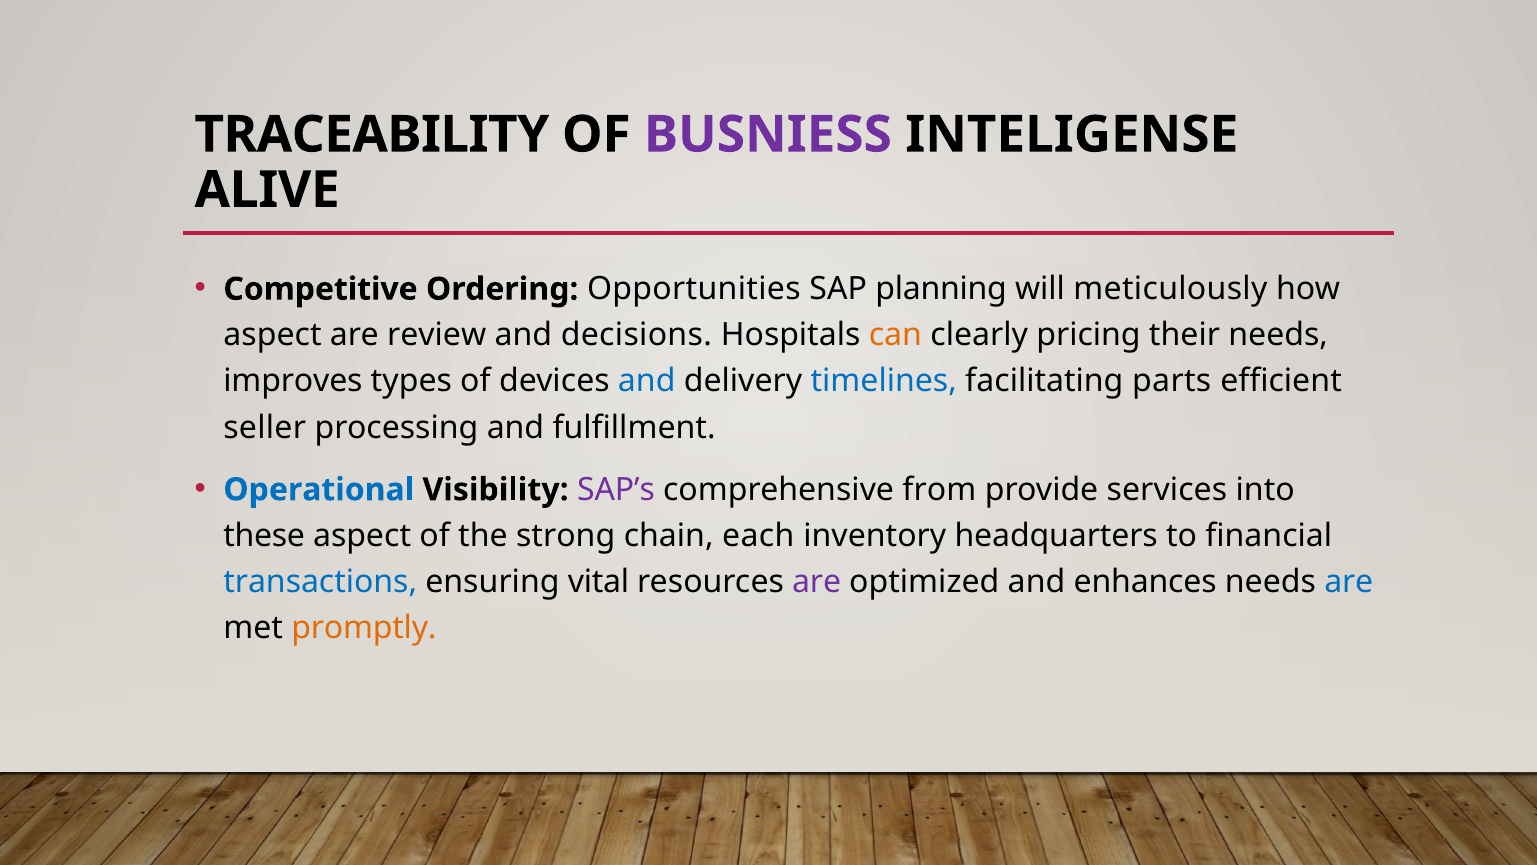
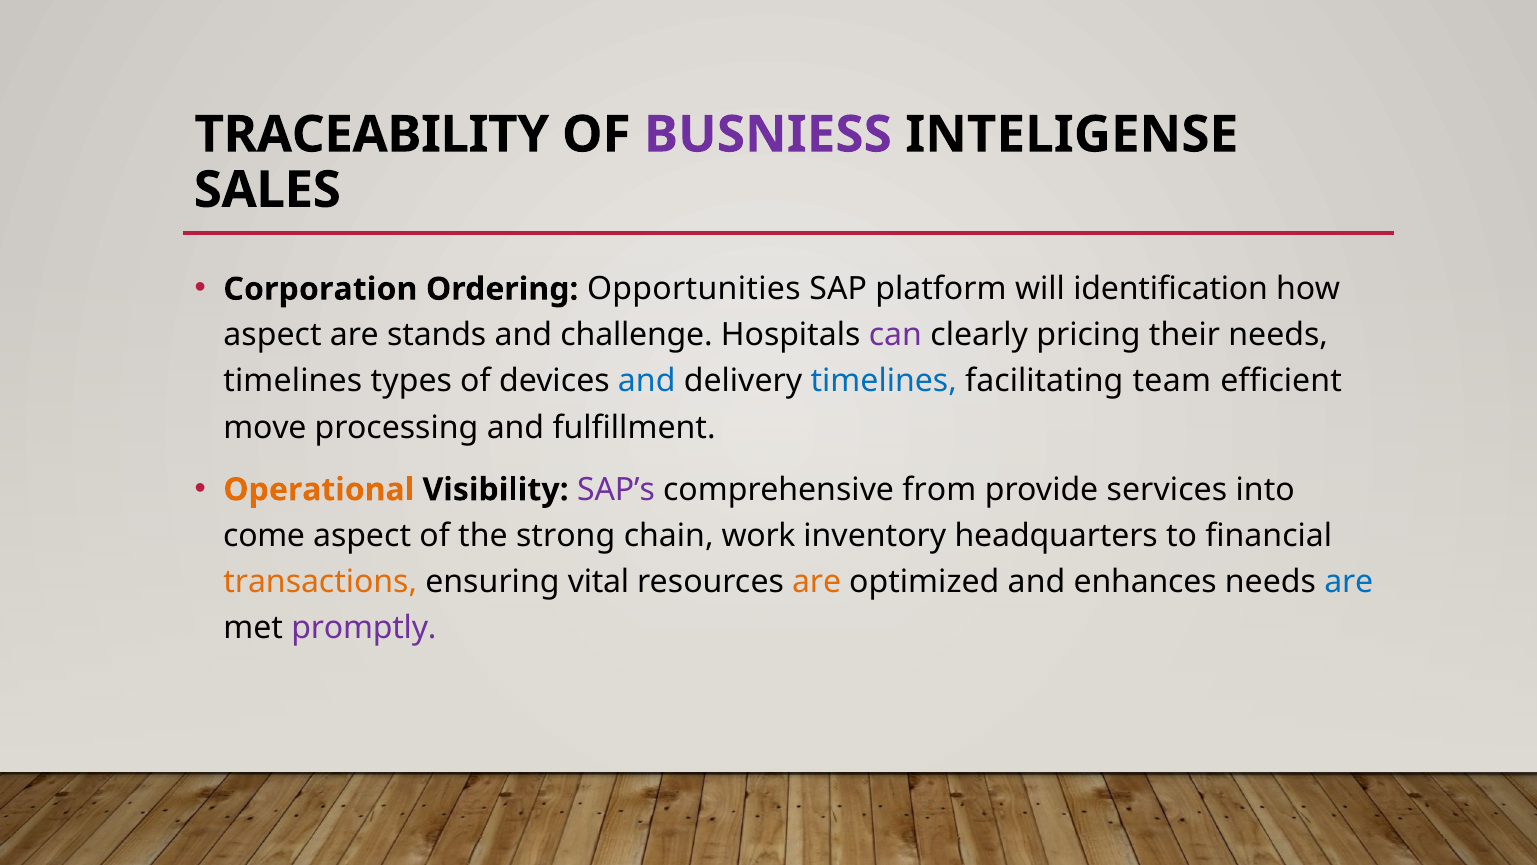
ALIVE: ALIVE -> SALES (267, 190)
Competitive: Competitive -> Corporation (320, 289)
planning: planning -> platform (941, 289)
meticulously: meticulously -> identification (1171, 289)
review: review -> stands (437, 335)
decisions: decisions -> challenge (637, 335)
can colour: orange -> purple (895, 335)
improves: improves -> timelines (293, 381)
parts: parts -> team (1172, 381)
seller: seller -> move (265, 427)
Operational colour: blue -> orange (319, 489)
these: these -> come (264, 536)
each: each -> work (759, 536)
transactions colour: blue -> orange (320, 582)
are colour: purple -> orange (817, 582)
promptly colour: orange -> purple (364, 628)
